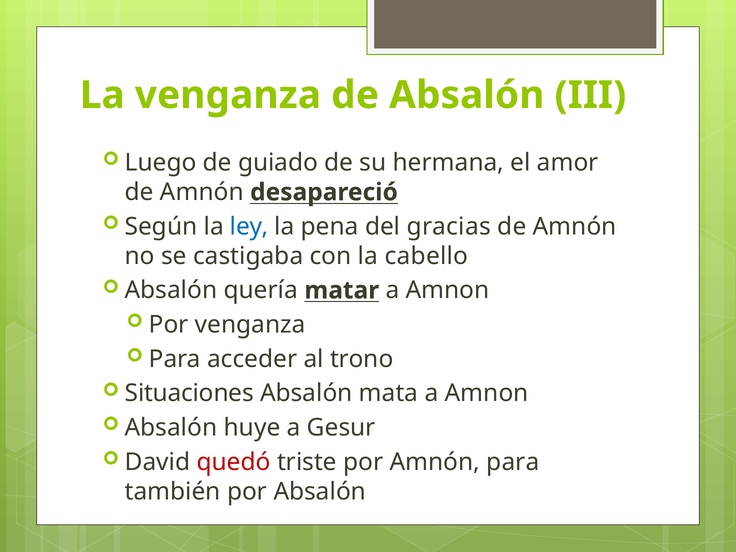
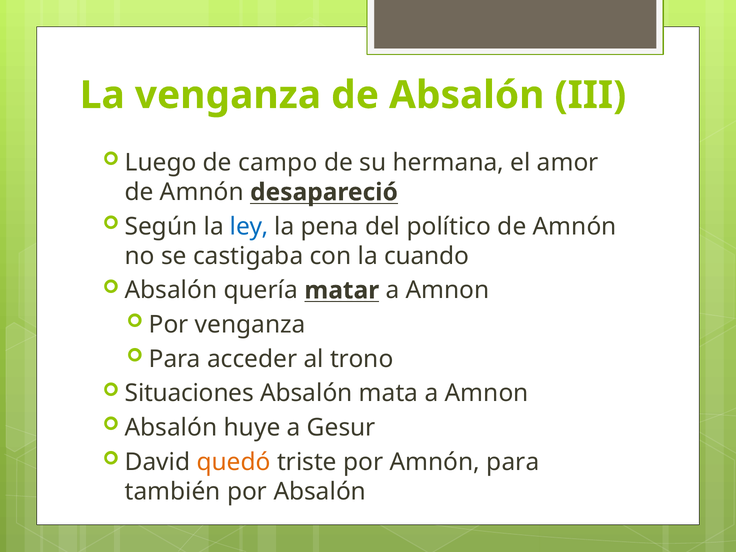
guiado: guiado -> campo (278, 163)
gracias: gracias -> político (449, 227)
cabello: cabello -> cuando (427, 256)
quedó colour: red -> orange (234, 462)
